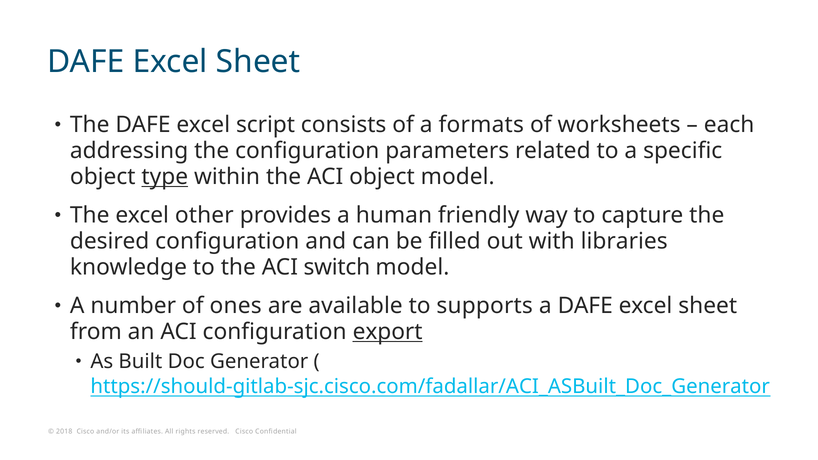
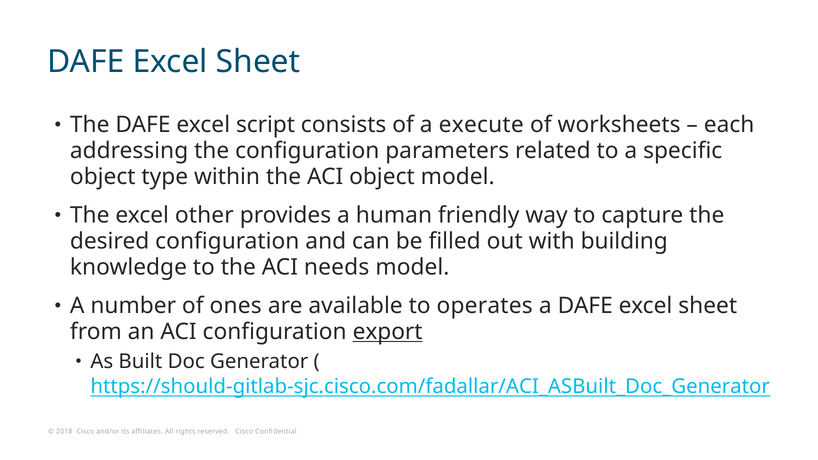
formats: formats -> execute (481, 125)
type underline: present -> none (165, 177)
libraries: libraries -> building (624, 241)
switch: switch -> needs (337, 267)
supports: supports -> operates (485, 306)
